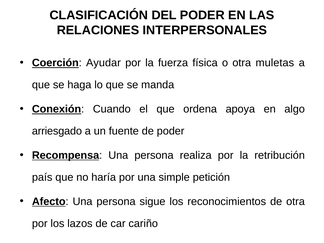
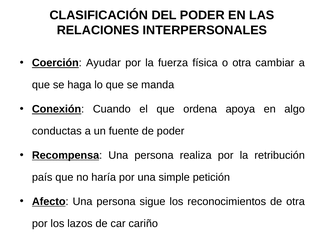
muletas: muletas -> cambiar (275, 63)
arriesgado: arriesgado -> conductas (57, 131)
